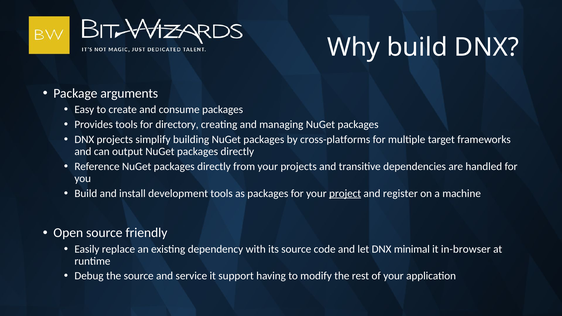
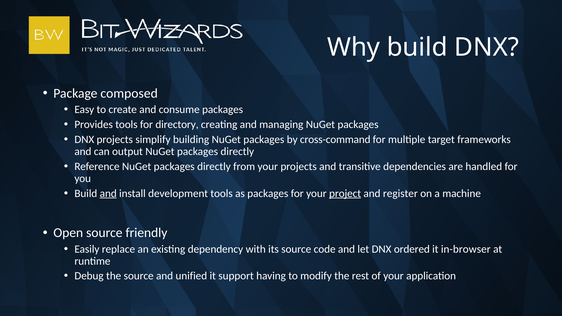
arguments: arguments -> composed (129, 93)
cross-platforms: cross-platforms -> cross-command (335, 140)
and underline: none -> present (108, 193)
minimal: minimal -> ordered (412, 249)
service: service -> unified (191, 276)
